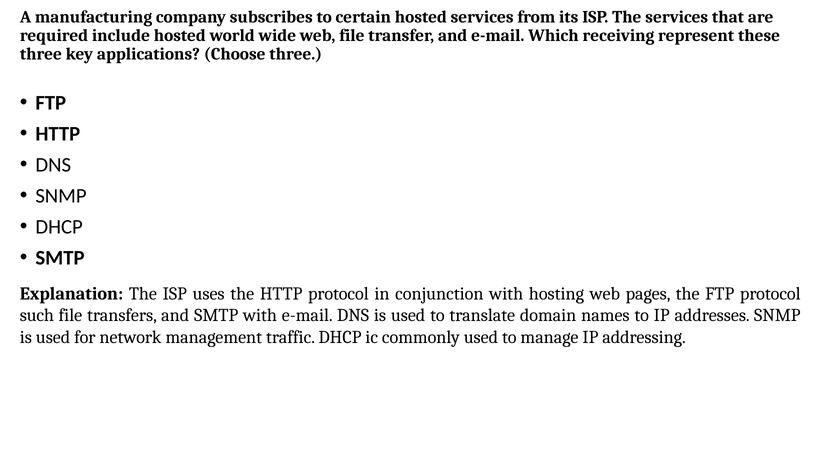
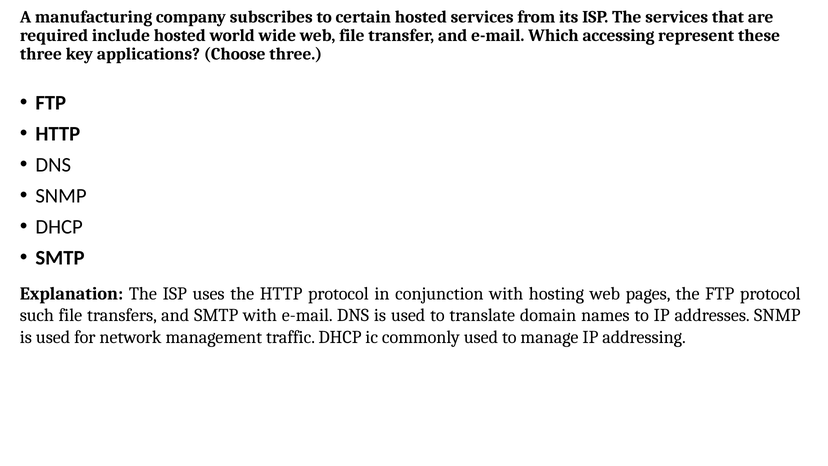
receiving: receiving -> accessing (619, 36)
